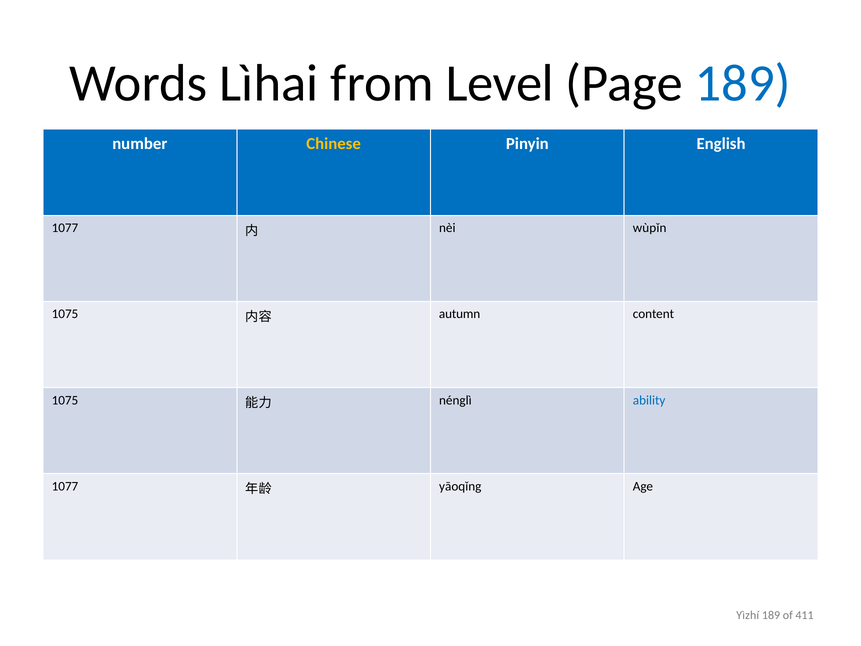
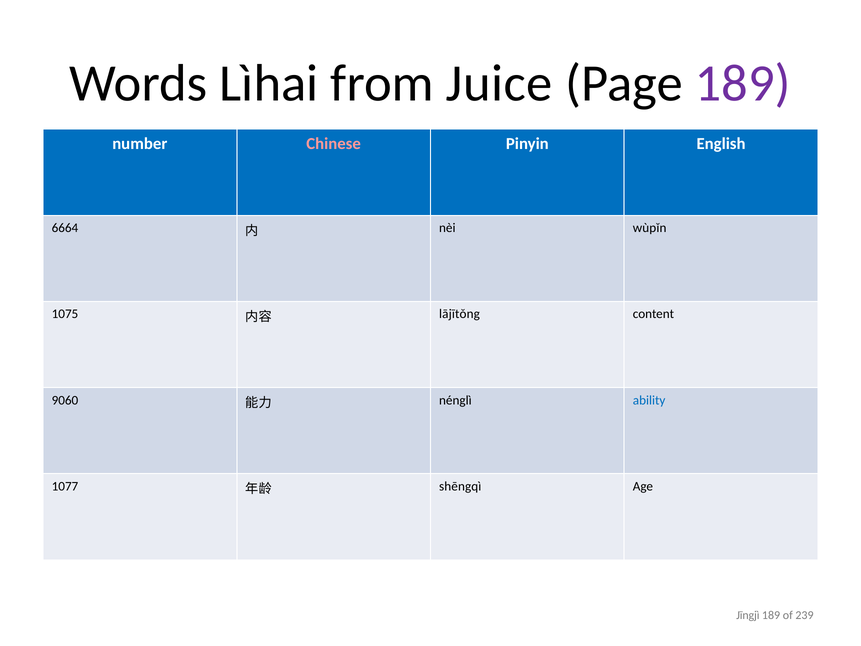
Level: Level -> Juice (499, 83)
189 colour: blue -> purple (743, 83)
Chinese colour: yellow -> pink (334, 144)
1077: 1077 -> 6664 (65, 228)
autumn: autumn -> lājītǒng (459, 314)
1075: 1075 -> 9060 (65, 400)
yāoqǐng: yāoqǐng -> shēngqì (460, 486)
Yìzhí: Yìzhí -> Jīngjì (748, 615)
411: 411 -> 239 (804, 615)
